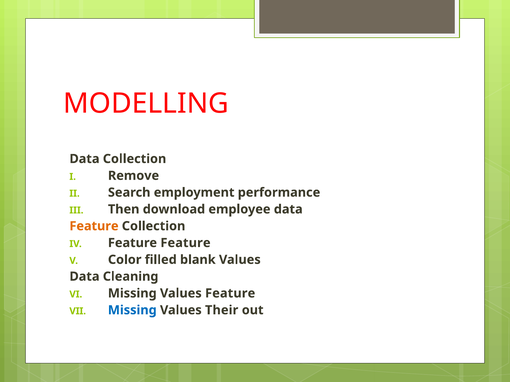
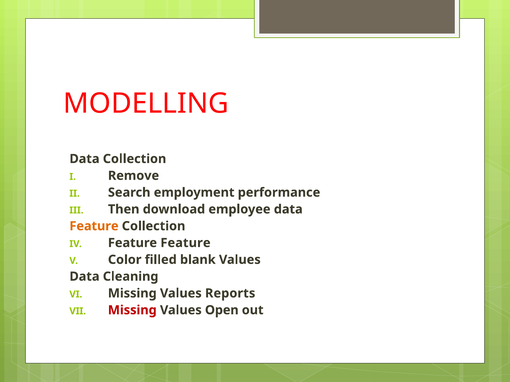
Values Feature: Feature -> Reports (230, 294)
Missing colour: blue -> red (132, 310)
Their: Their -> Open (222, 310)
